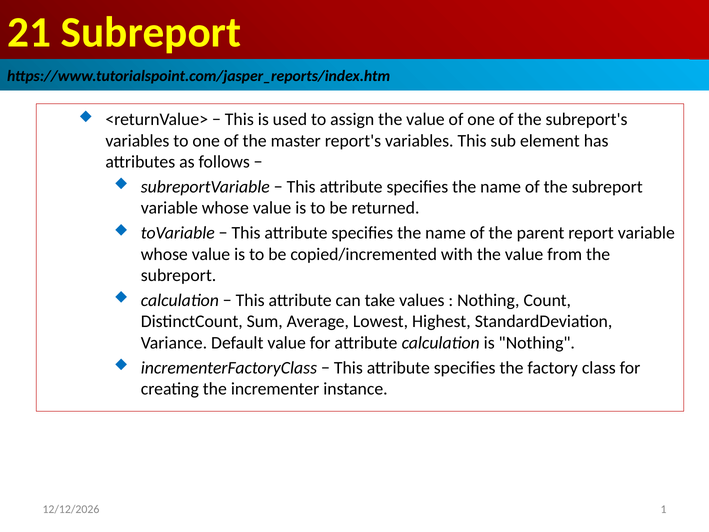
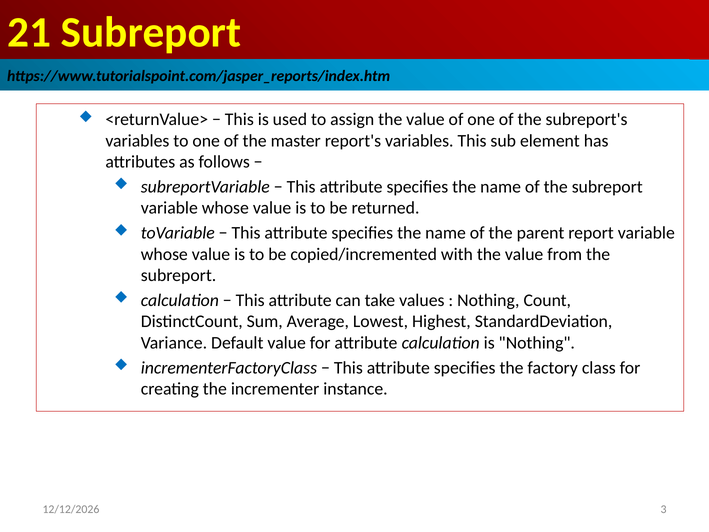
1: 1 -> 3 (664, 509)
